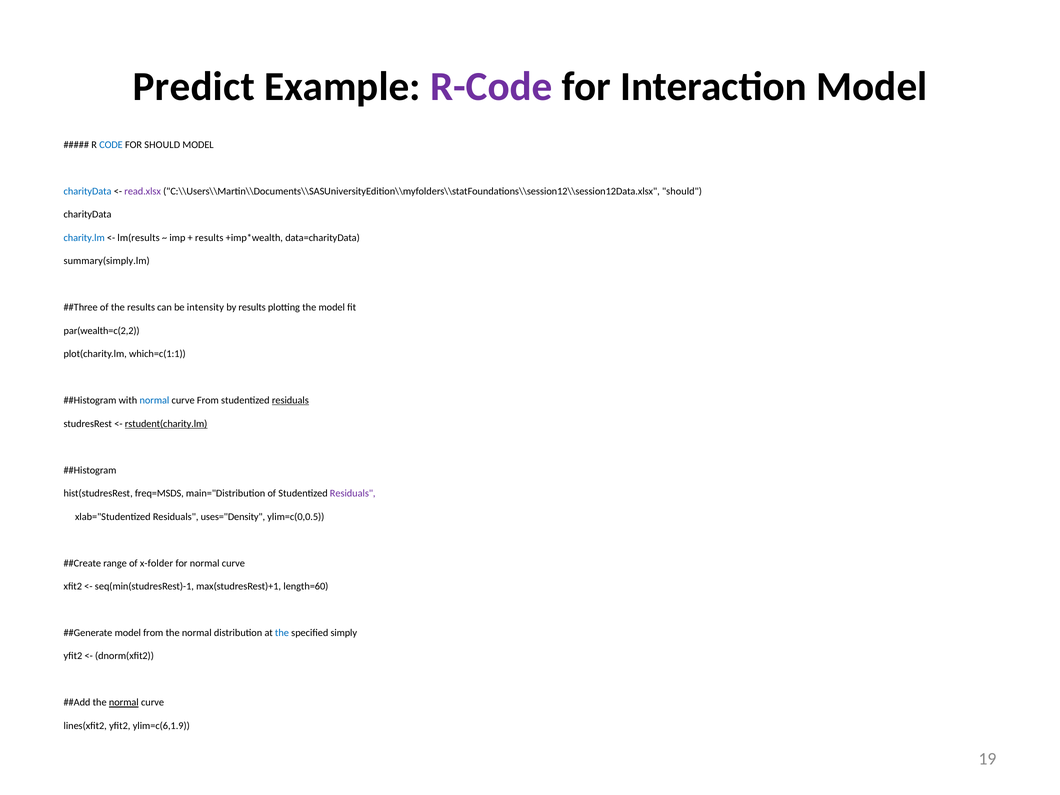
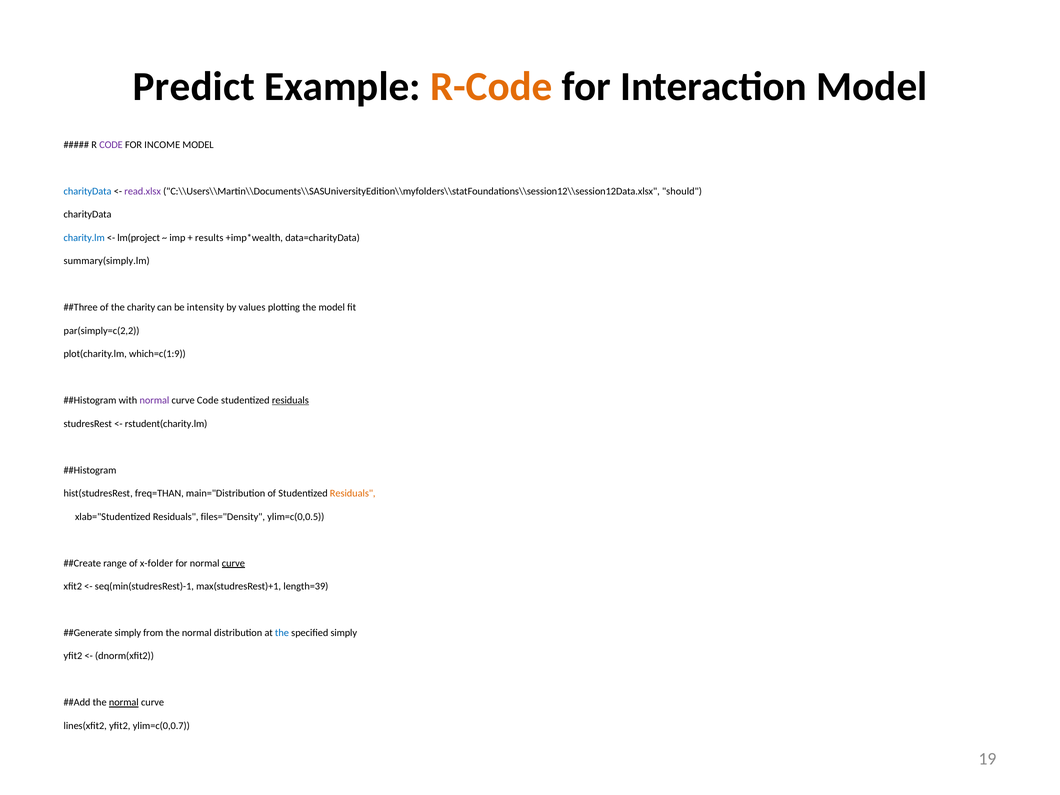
R-Code colour: purple -> orange (491, 87)
CODE colour: blue -> purple (111, 145)
FOR SHOULD: SHOULD -> INCOME (162, 145)
lm(results: lm(results -> lm(project (139, 238)
the results: results -> charity (141, 307)
by results: results -> values (252, 307)
par(wealth=c(2,2: par(wealth=c(2,2 -> par(simply=c(2,2 (102, 331)
which=c(1:1: which=c(1:1 -> which=c(1:9 (157, 354)
normal colour: blue -> purple (154, 400)
curve From: From -> Code (208, 400)
rstudent(charity.lm underline: present -> none (166, 424)
freq=MSDS: freq=MSDS -> freq=THAN (159, 493)
Residuals colour: purple -> orange (353, 493)
uses="Density: uses="Density -> files="Density (233, 517)
curve underline: none -> present (233, 563)
length=60: length=60 -> length=39 (306, 586)
model: model -> simply (128, 633)
ylim=c(6,1.9: ylim=c(6,1.9 -> ylim=c(0,0.7 (161, 726)
